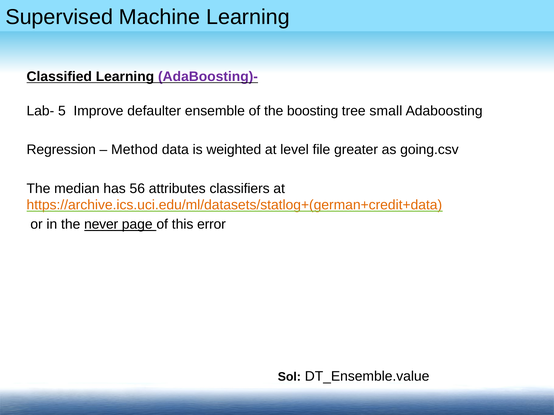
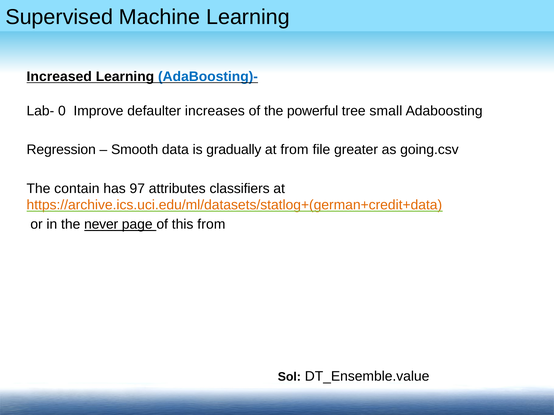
Classified: Classified -> Increased (59, 77)
AdaBoosting)- colour: purple -> blue (208, 77)
5: 5 -> 0 (62, 111)
ensemble: ensemble -> increases (215, 111)
boosting: boosting -> powerful (313, 111)
Method: Method -> Smooth (135, 150)
weighted: weighted -> gradually (234, 150)
at level: level -> from (294, 150)
median: median -> contain (77, 189)
56: 56 -> 97 (137, 189)
this error: error -> from (211, 225)
